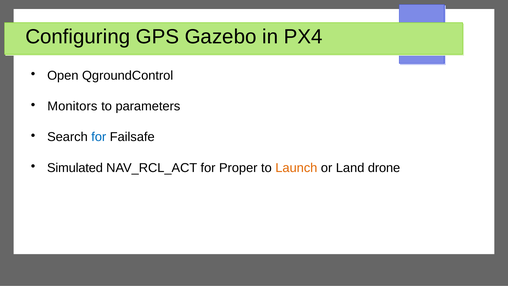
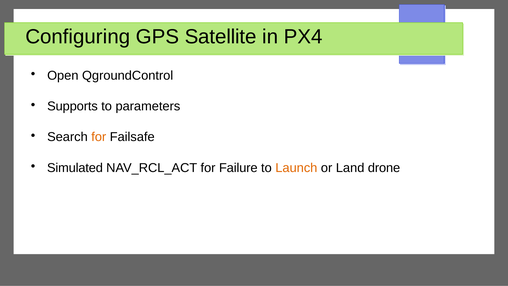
Gazebo: Gazebo -> Satellite (221, 37)
Monitors: Monitors -> Supports (72, 106)
for colour: blue -> orange (99, 137)
Proper: Proper -> Failure (238, 168)
